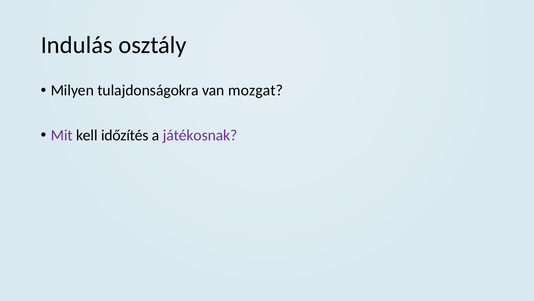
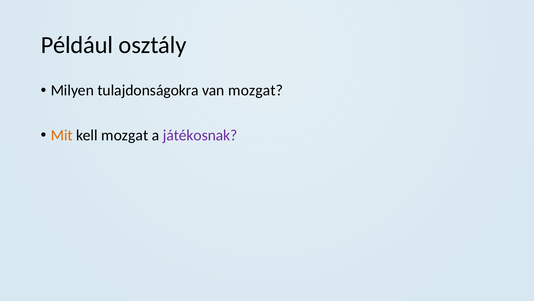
Indulás: Indulás -> Például (77, 45)
Mit colour: purple -> orange (62, 135)
kell időzítés: időzítés -> mozgat (125, 135)
